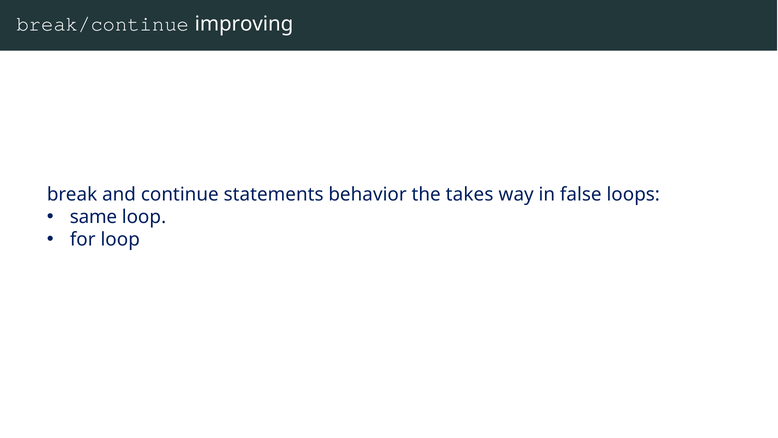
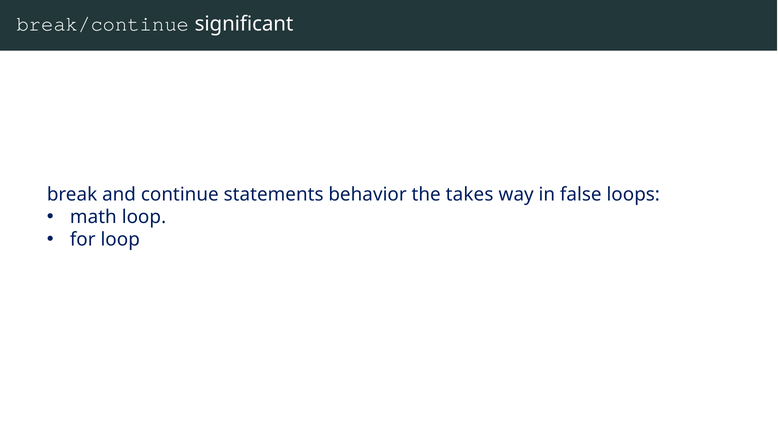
improving: improving -> significant (244, 24)
same: same -> math (93, 217)
